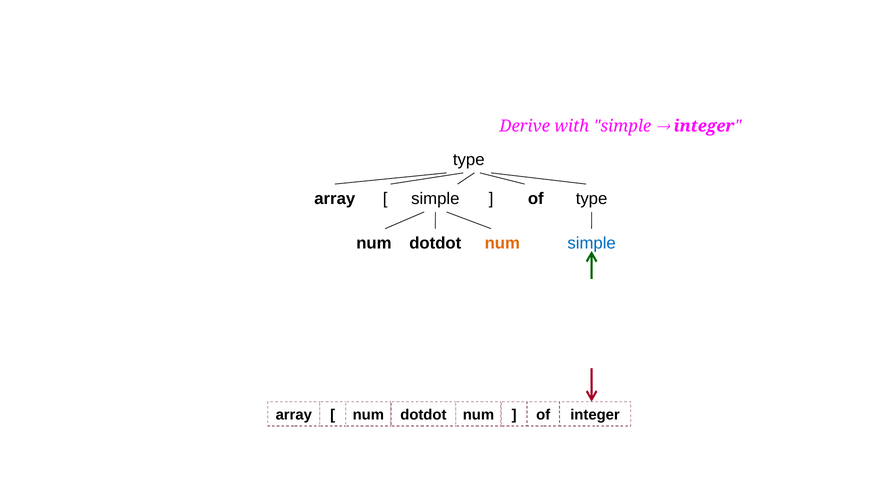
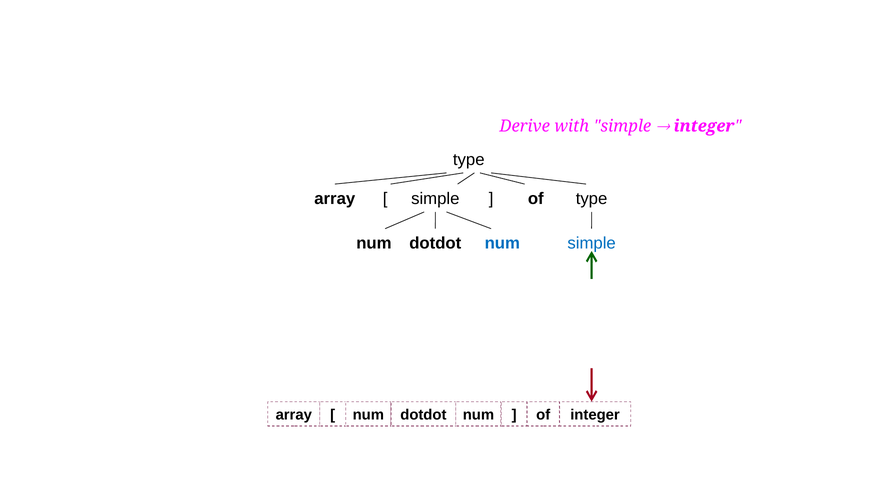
num colour: orange -> blue (502, 243)
